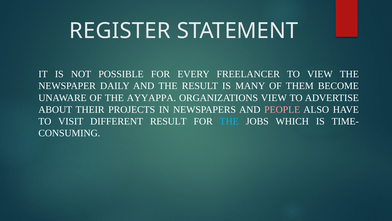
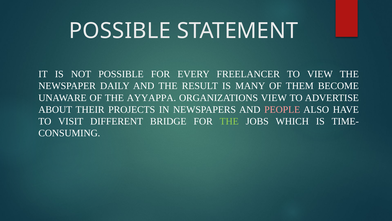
REGISTER: REGISTER -> POSSIBLE (120, 31)
DIFFERENT RESULT: RESULT -> BRIDGE (168, 121)
THE colour: light blue -> light green (229, 121)
